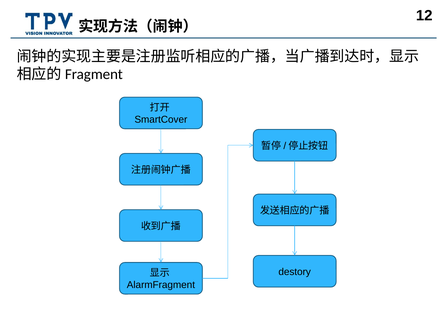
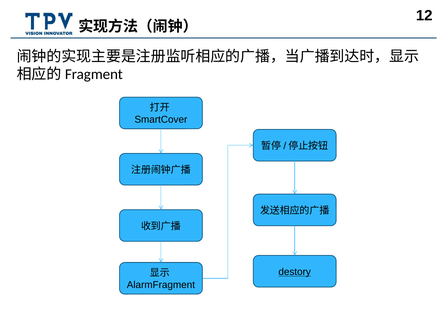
destory underline: none -> present (295, 272)
